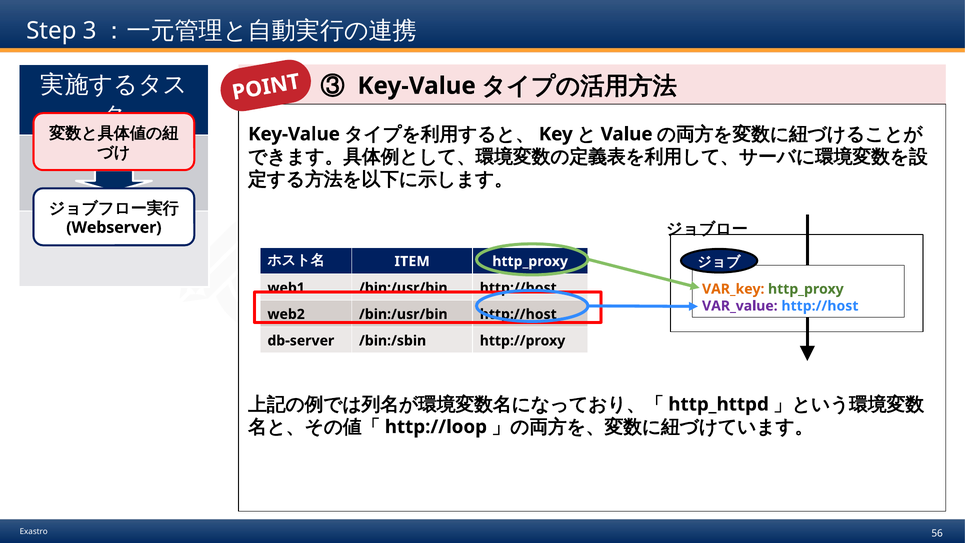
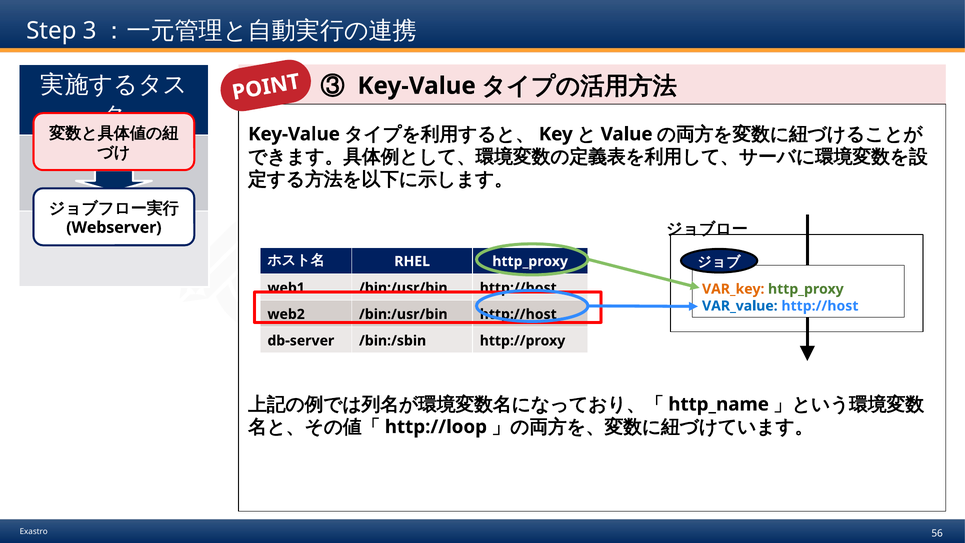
ITEM: ITEM -> RHEL (412, 261)
VAR_value colour: purple -> blue (740, 306)
http_httpd: http_httpd -> http_name (719, 404)
